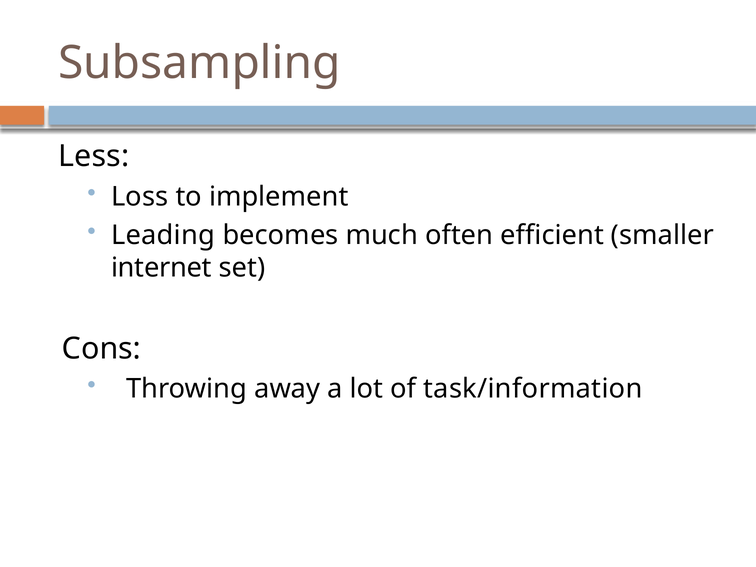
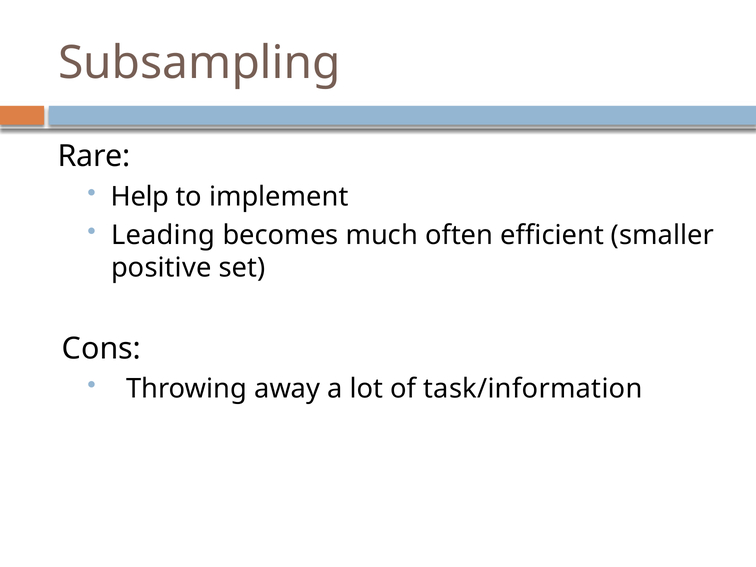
Less: Less -> Rare (94, 156)
Loss: Loss -> Help (140, 197)
internet: internet -> positive (161, 268)
